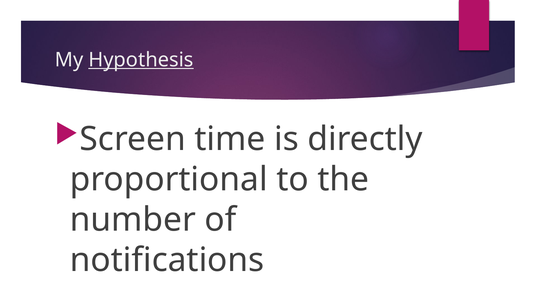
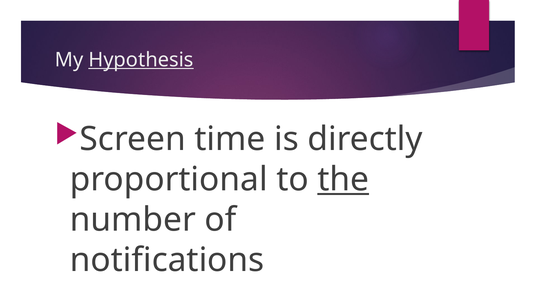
the underline: none -> present (343, 179)
